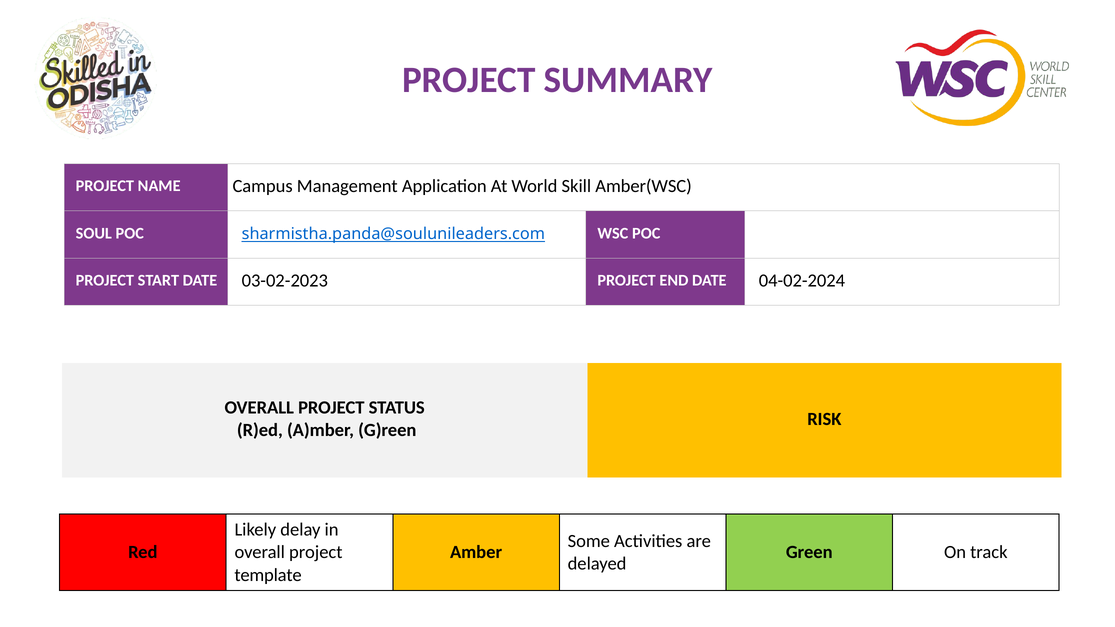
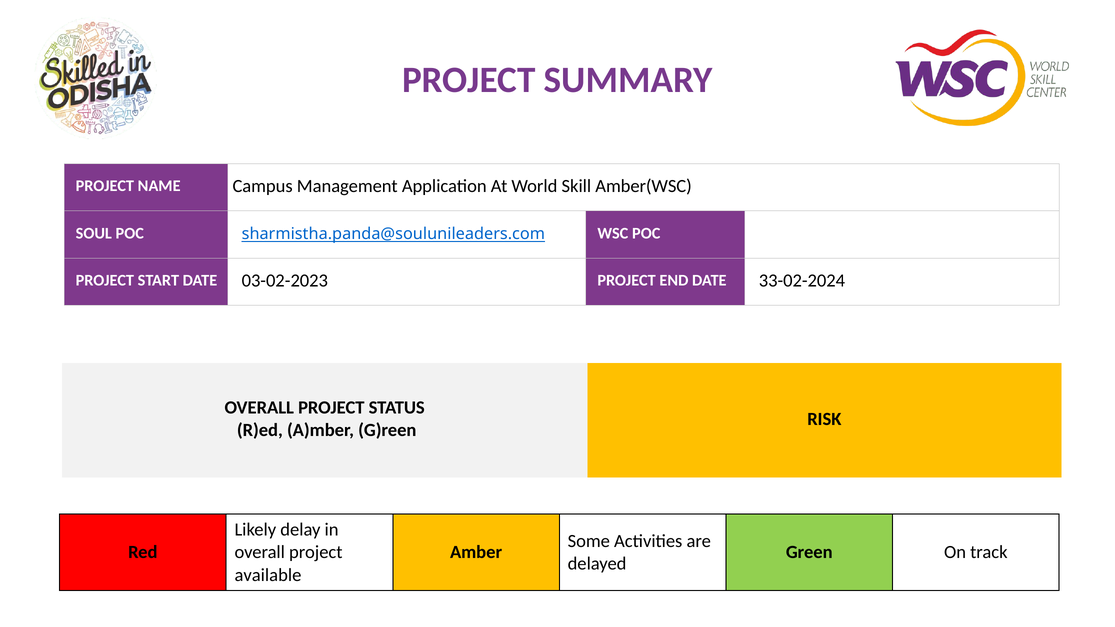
04-02-2024: 04-02-2024 -> 33-02-2024 (802, 281)
template: template -> available (268, 575)
